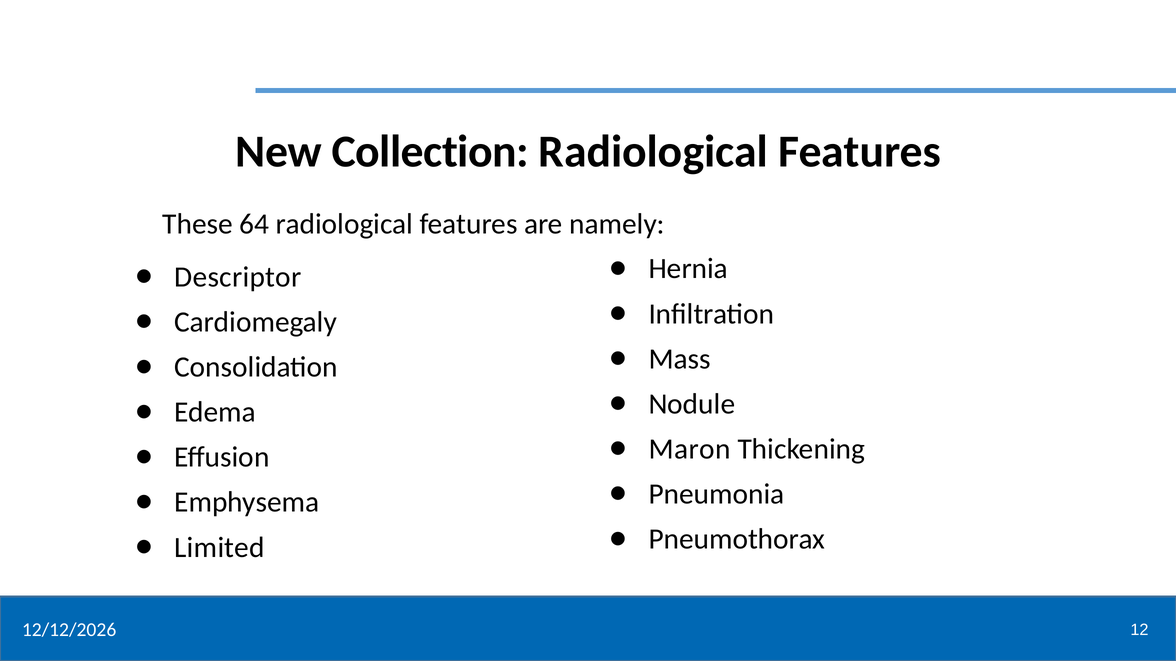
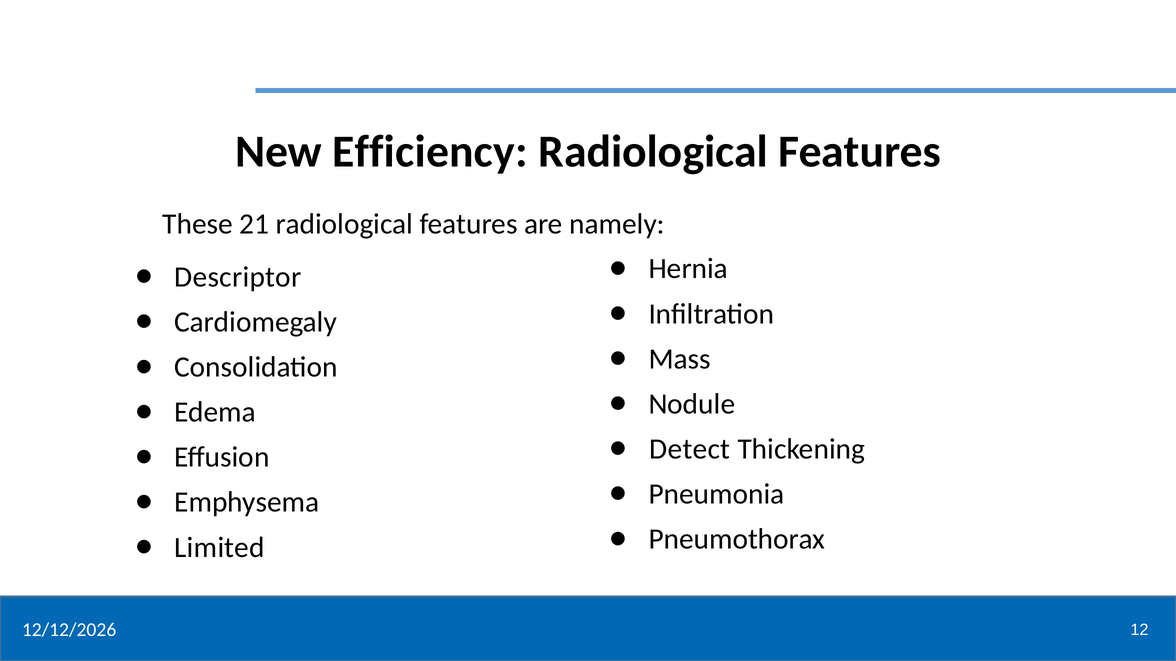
Collection: Collection -> Efficiency (430, 152)
64: 64 -> 21 (254, 224)
Maron: Maron -> Detect (690, 449)
